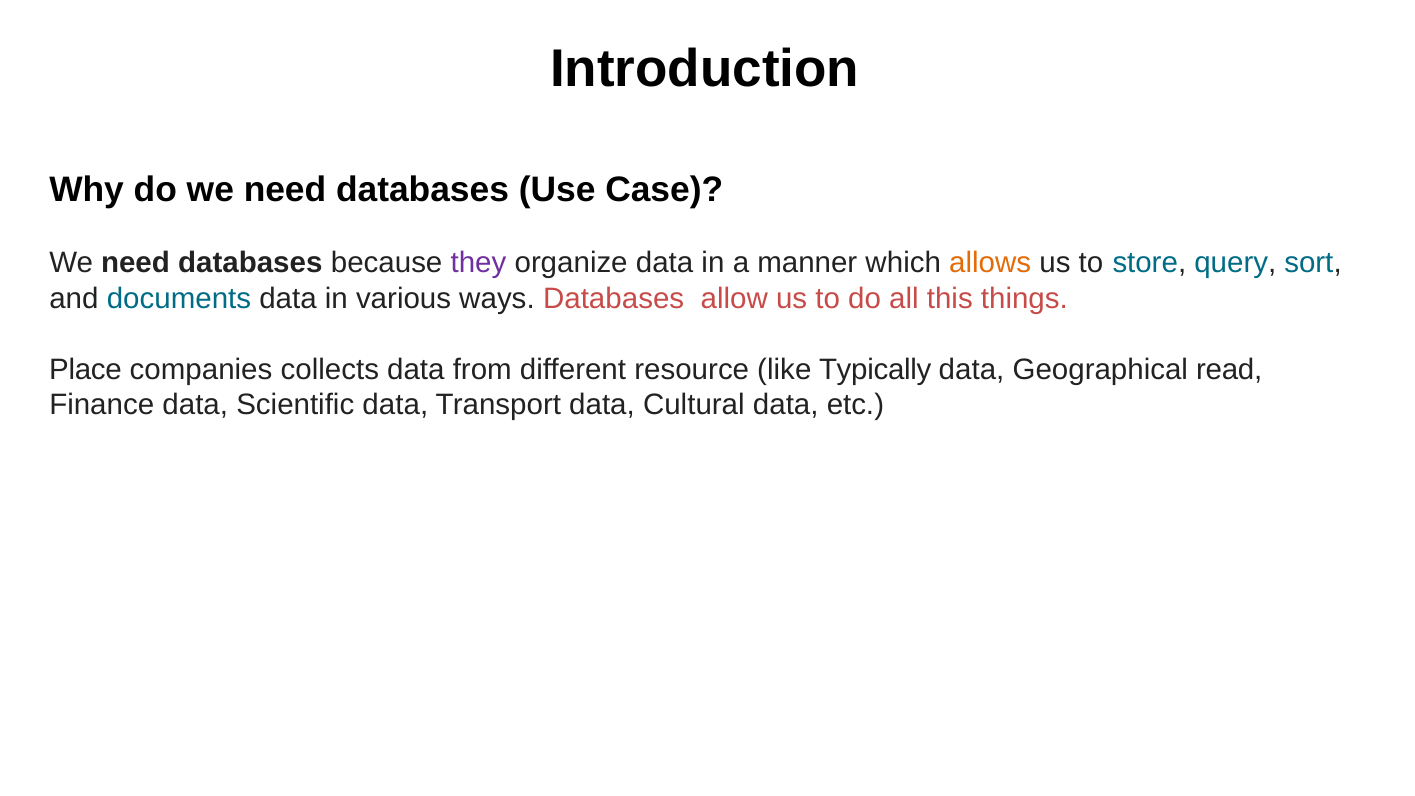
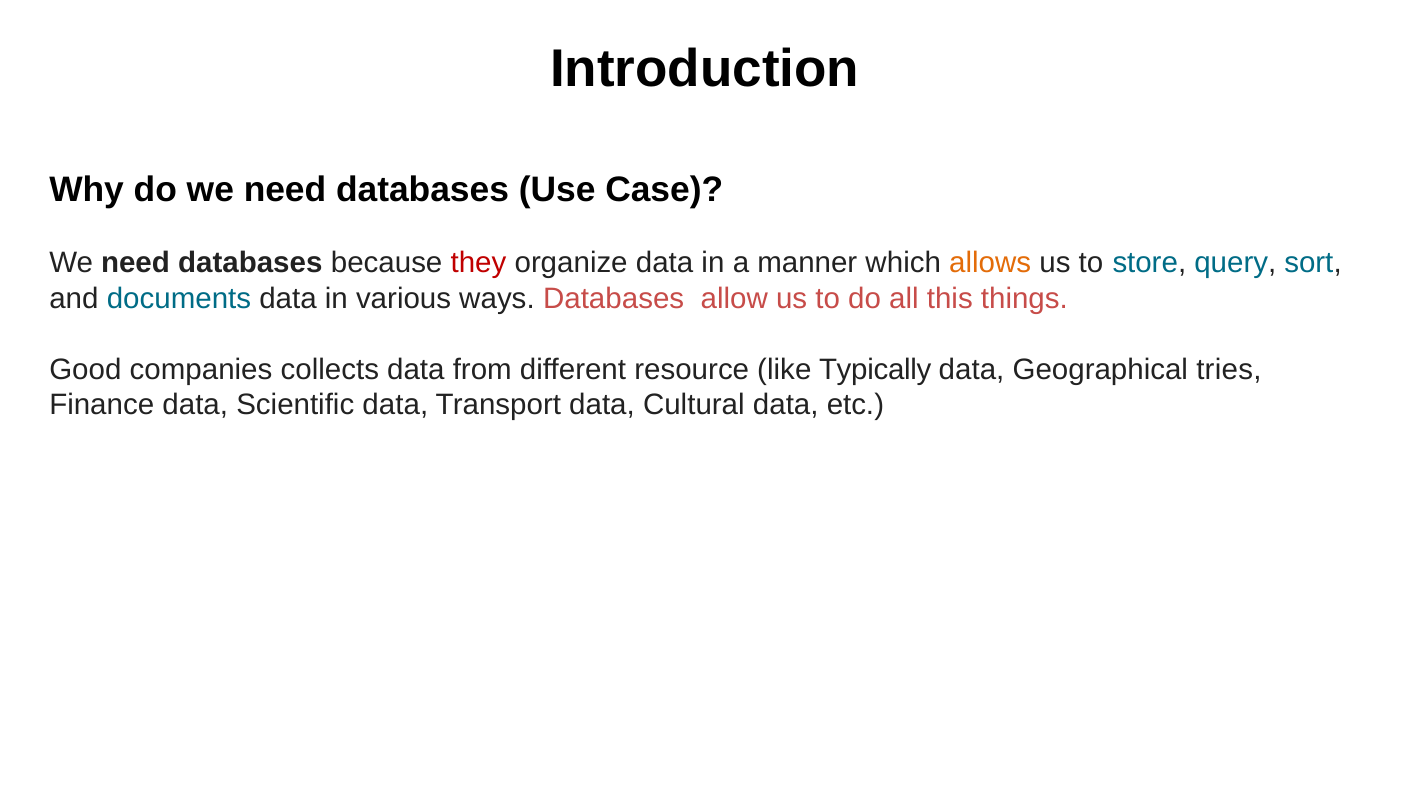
they colour: purple -> red (479, 263)
Place: Place -> Good (85, 369)
read: read -> tries (1229, 369)
